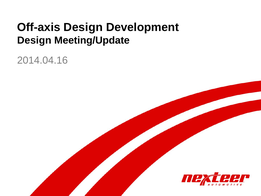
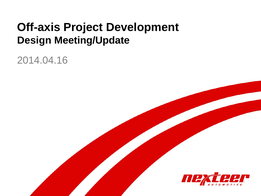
Off-axis Design: Design -> Project (83, 27)
